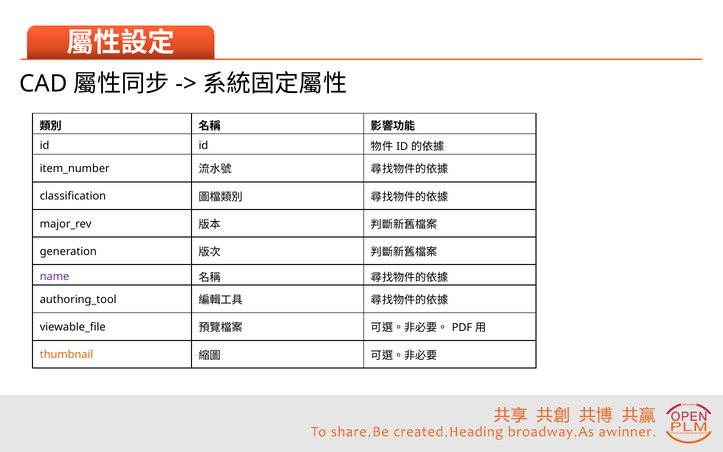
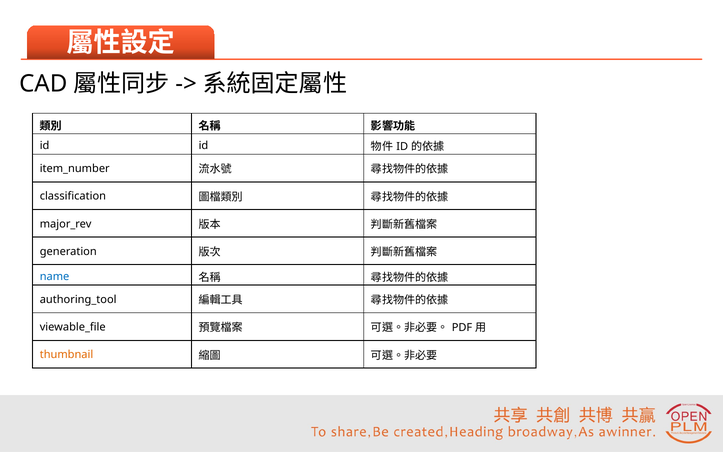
name colour: purple -> blue (55, 276)
